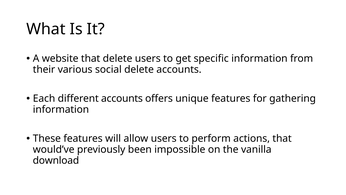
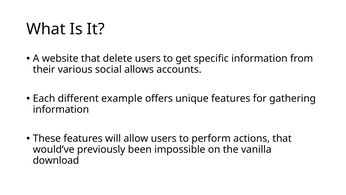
social delete: delete -> allows (139, 69)
different accounts: accounts -> example (122, 98)
